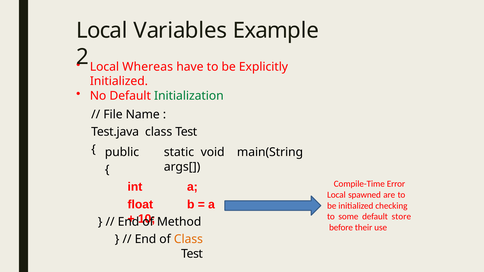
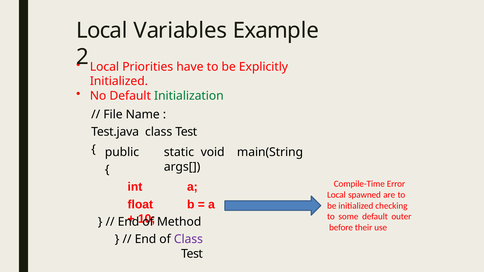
Whereas: Whereas -> Priorities (148, 67)
store: store -> outer (401, 217)
Class colour: orange -> purple (188, 239)
